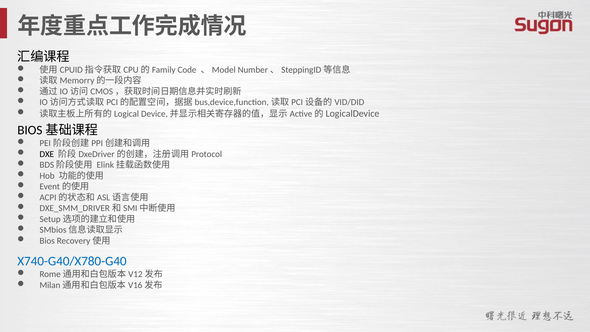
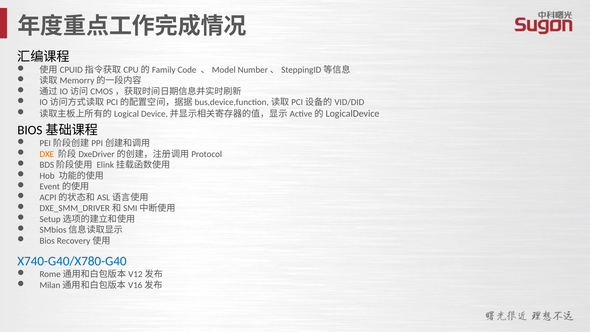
DXE colour: black -> orange (47, 154)
